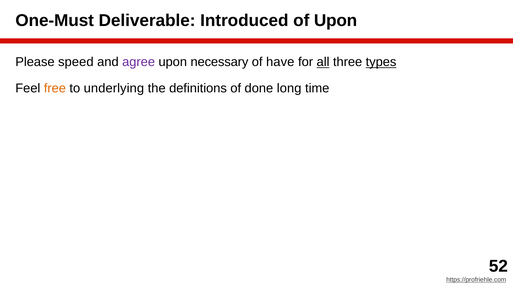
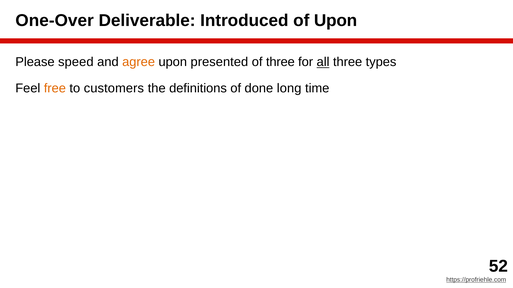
One-Must: One-Must -> One-Over (55, 20)
agree colour: purple -> orange (139, 62)
necessary: necessary -> presented (219, 62)
of have: have -> three (280, 62)
types underline: present -> none (381, 62)
underlying: underlying -> customers (114, 88)
